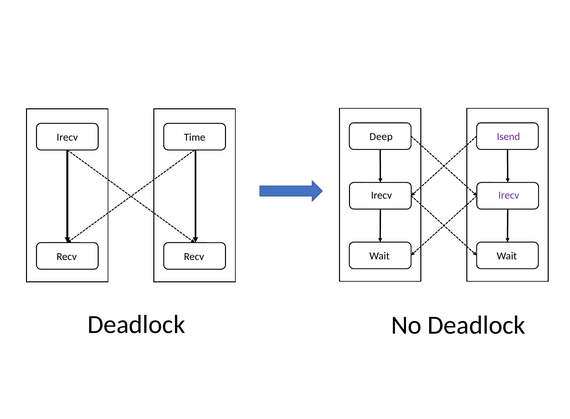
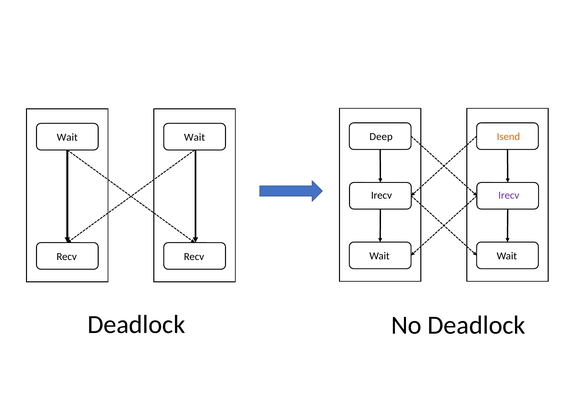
Isend colour: purple -> orange (508, 137)
Irecv: Irecv -> Wait (67, 137)
Time: Time -> Wait (195, 137)
